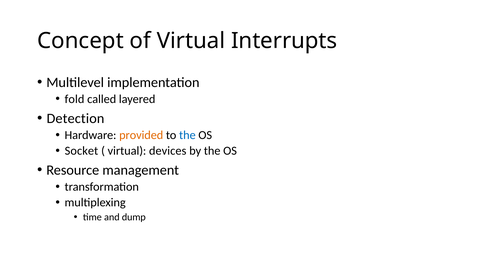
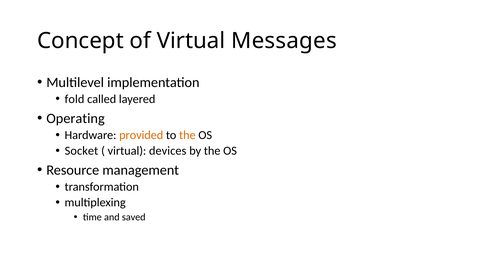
Interrupts: Interrupts -> Messages (284, 41)
Detection: Detection -> Operating (76, 119)
the colour: blue -> orange (187, 135)
dump: dump -> saved (134, 218)
